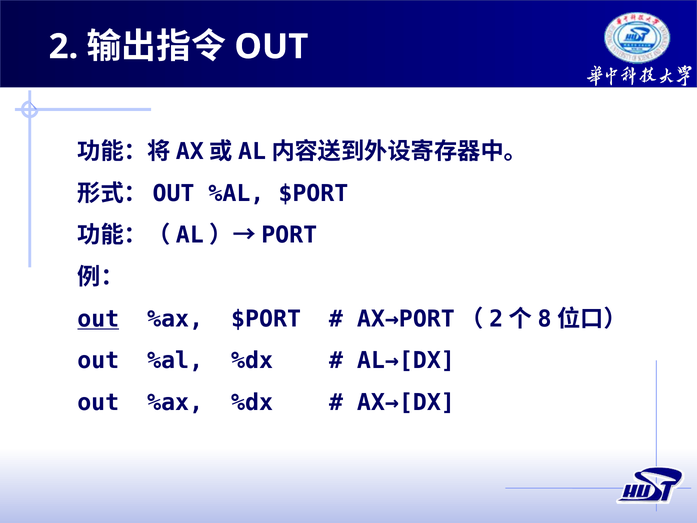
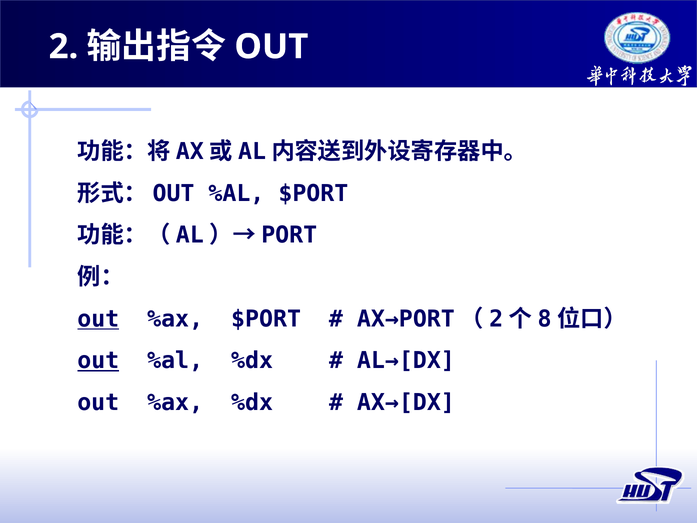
out underline: none -> present (98, 361)
